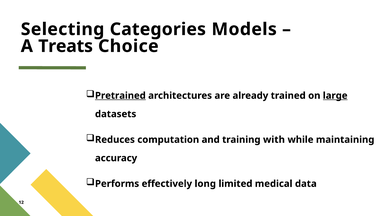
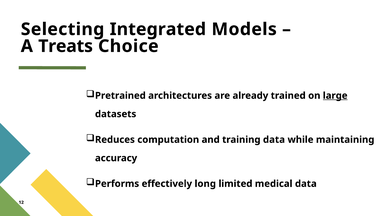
Categories: Categories -> Integrated (158, 29)
Pretrained underline: present -> none (120, 96)
training with: with -> data (274, 140)
